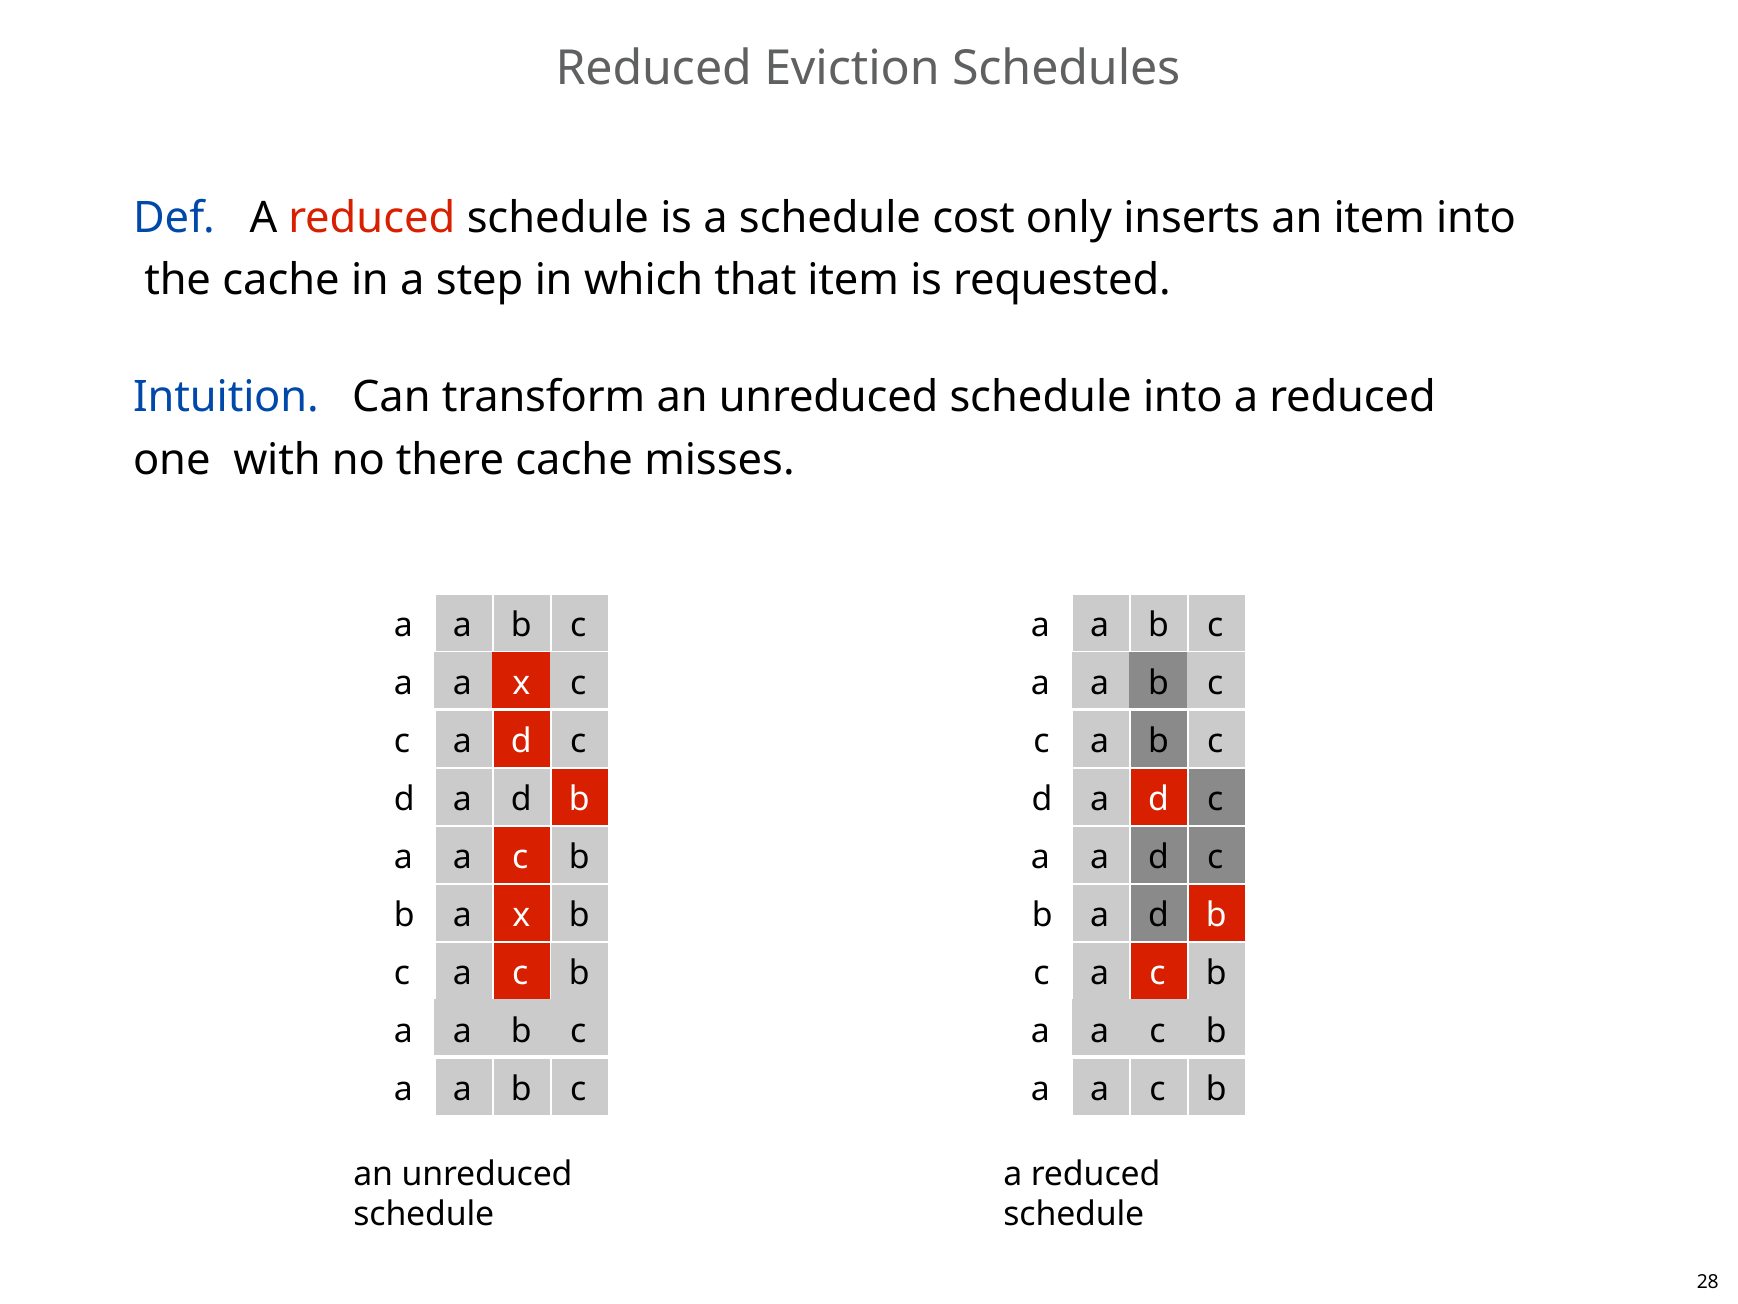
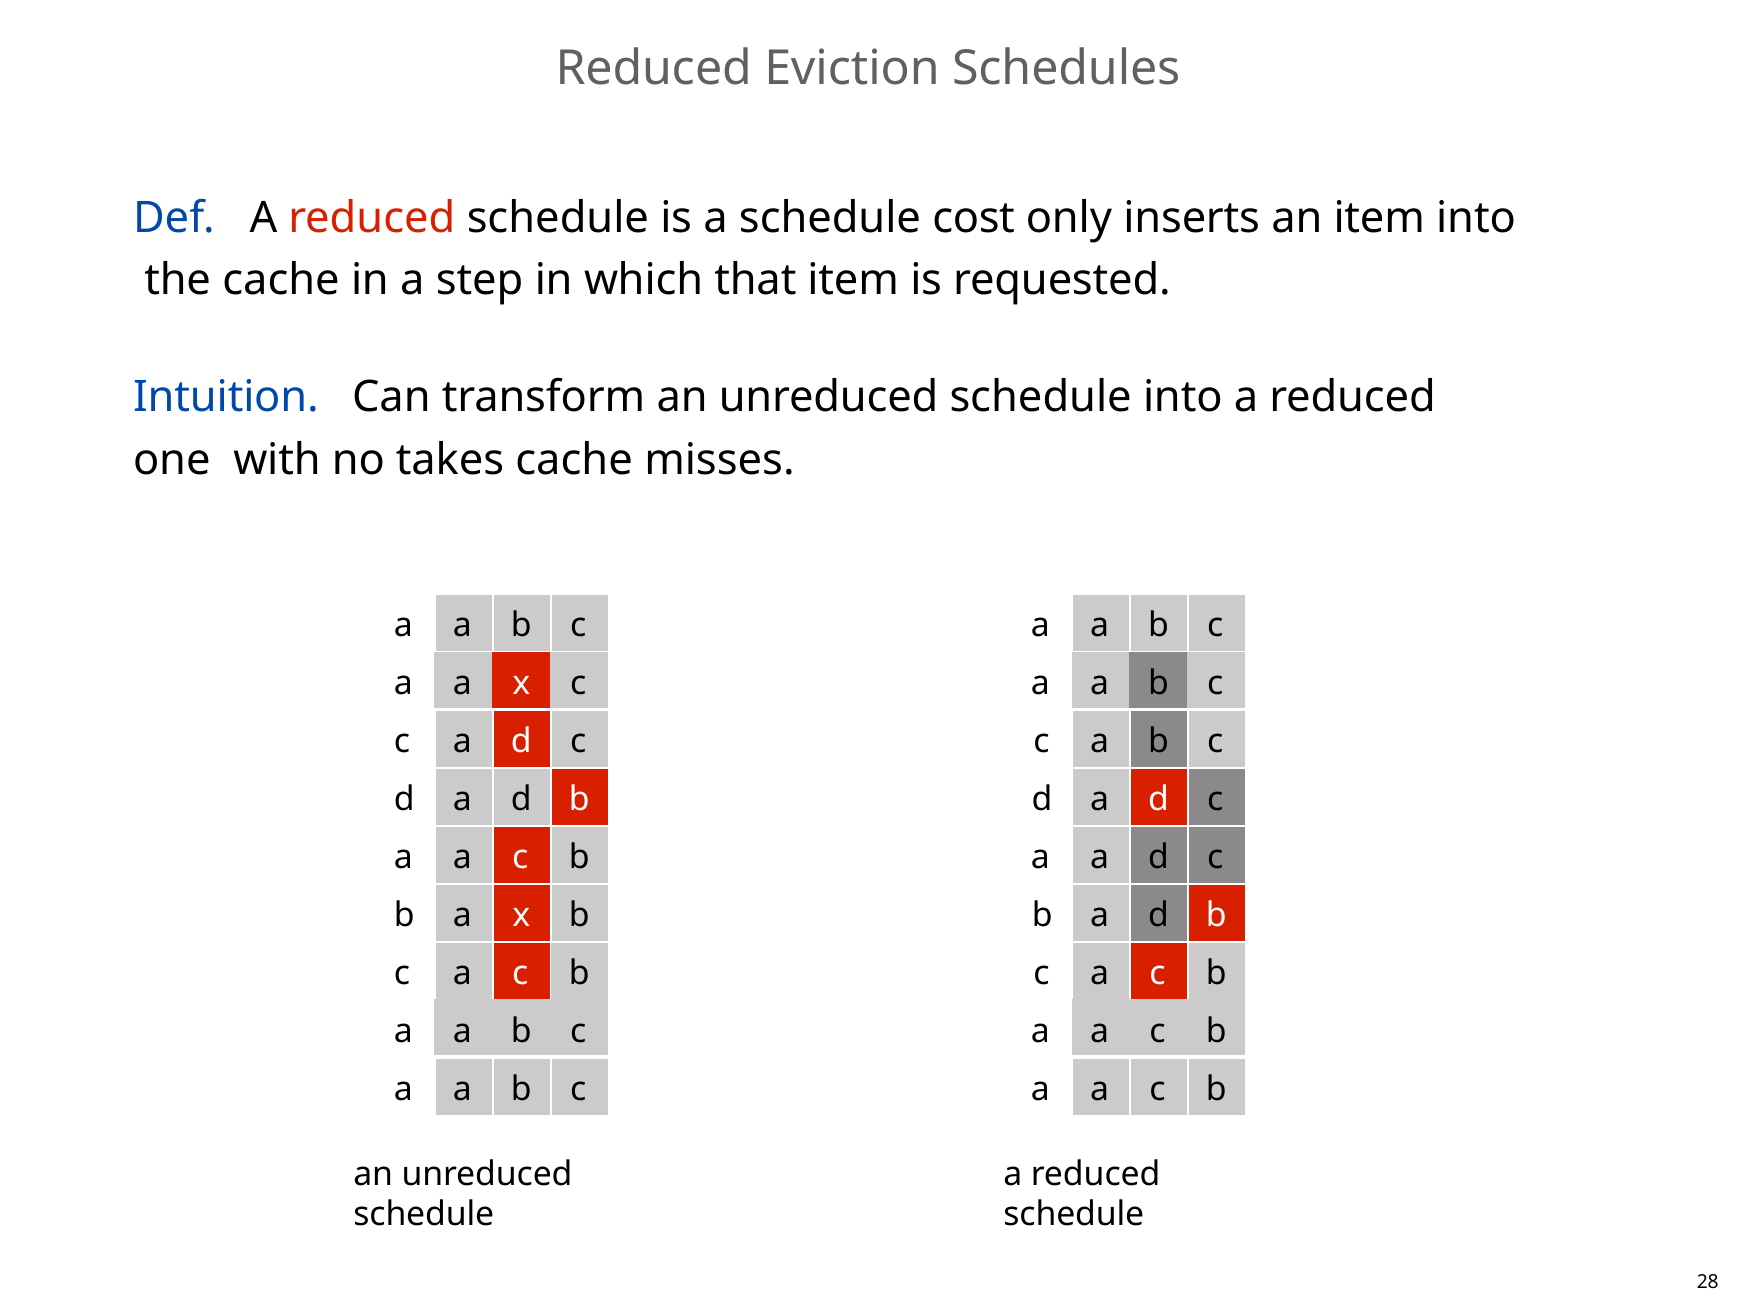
there: there -> takes (450, 460)
